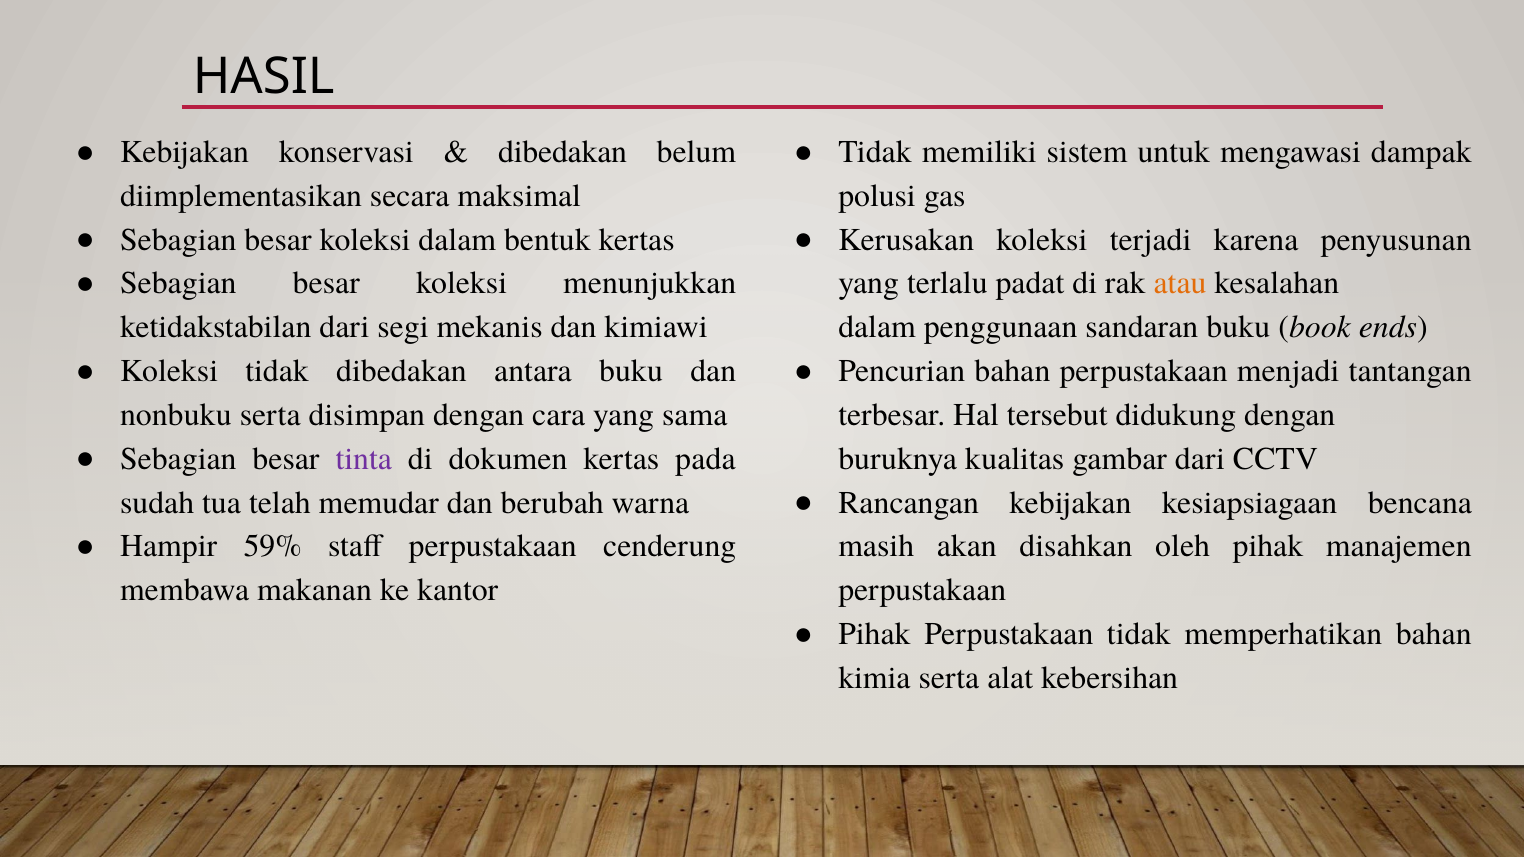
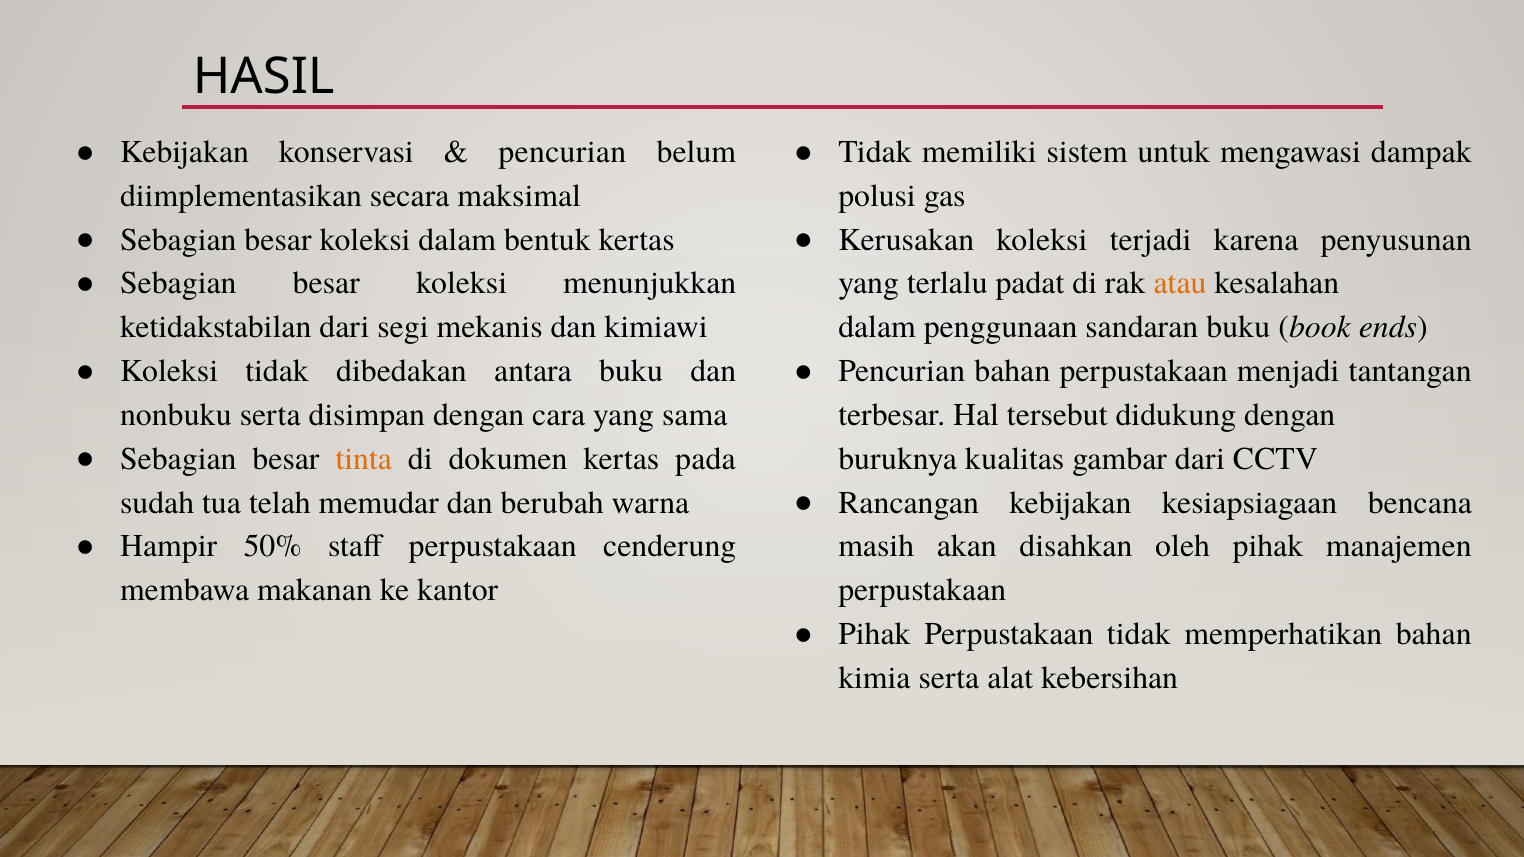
dibedakan: dibedakan -> pencurian (562, 152)
tinta colour: purple -> orange (364, 459)
59%: 59% -> 50% (273, 547)
